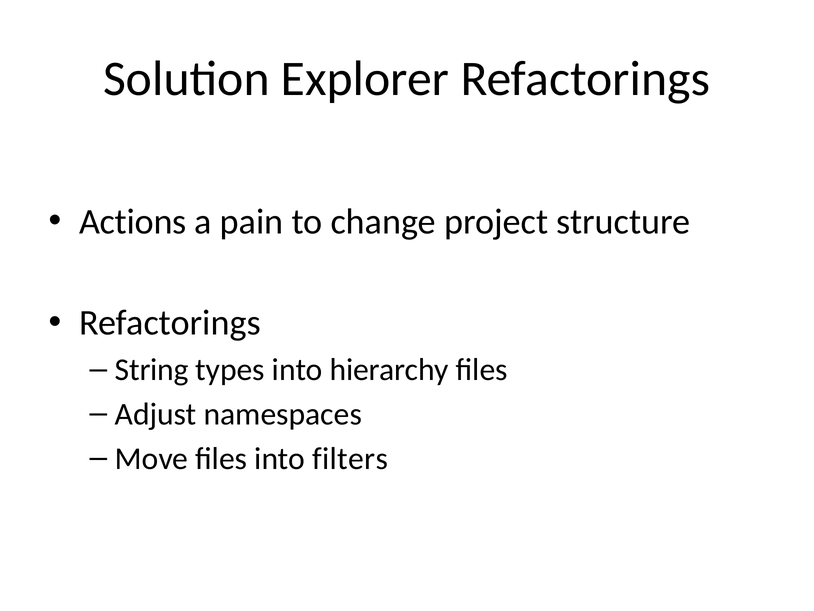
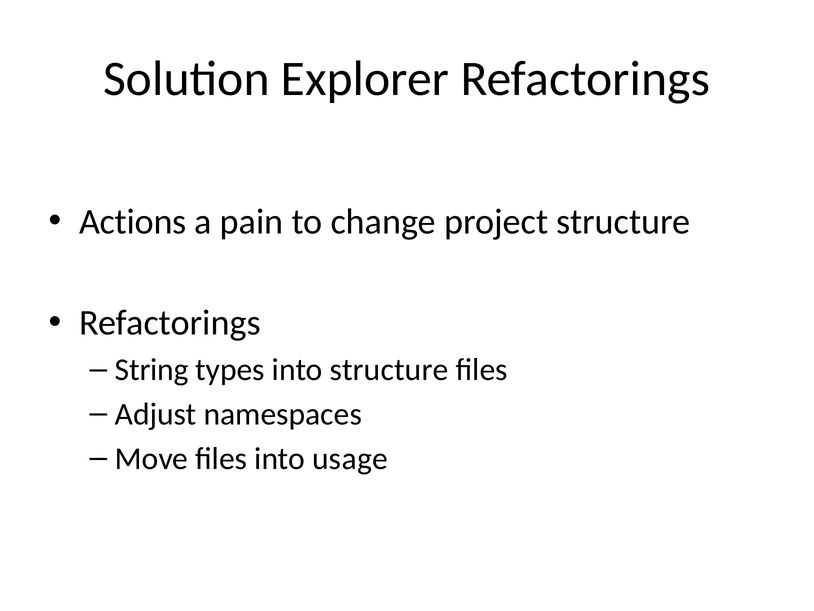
into hierarchy: hierarchy -> structure (389, 370)
filters: filters -> usage (350, 458)
